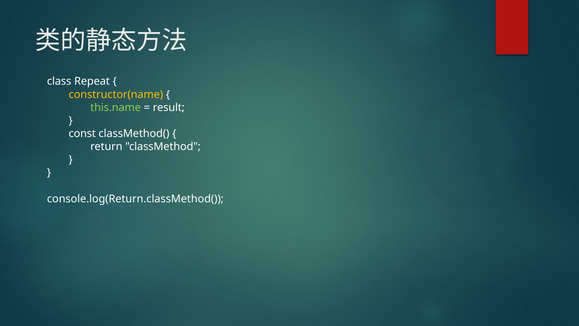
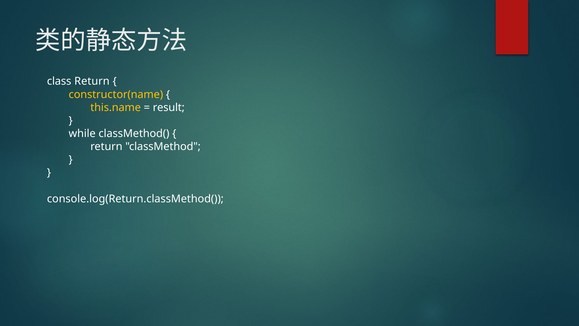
class Repeat: Repeat -> Return (92, 81)
this.name colour: light green -> yellow (116, 107)
const: const -> while (82, 133)
